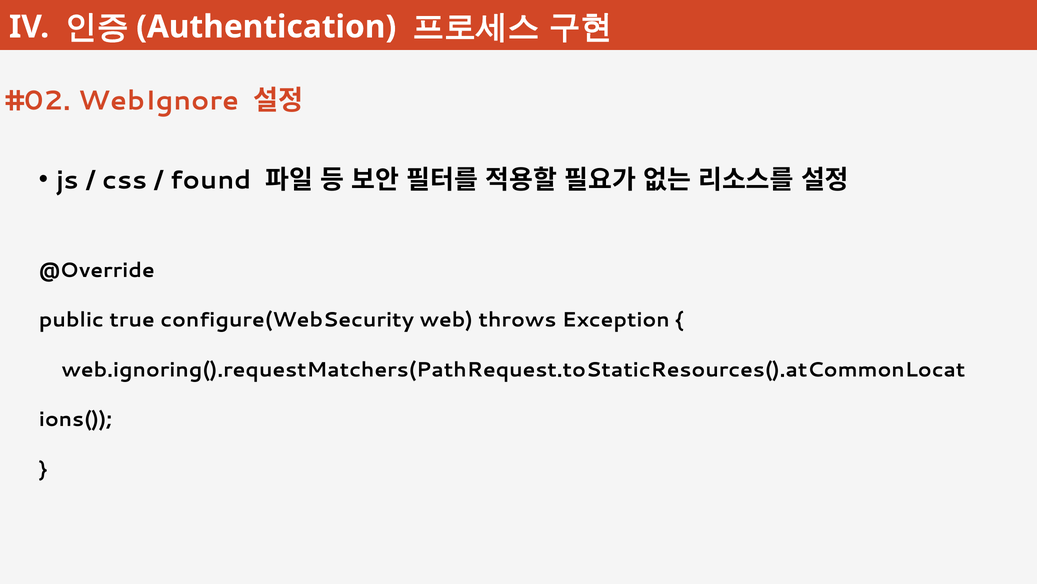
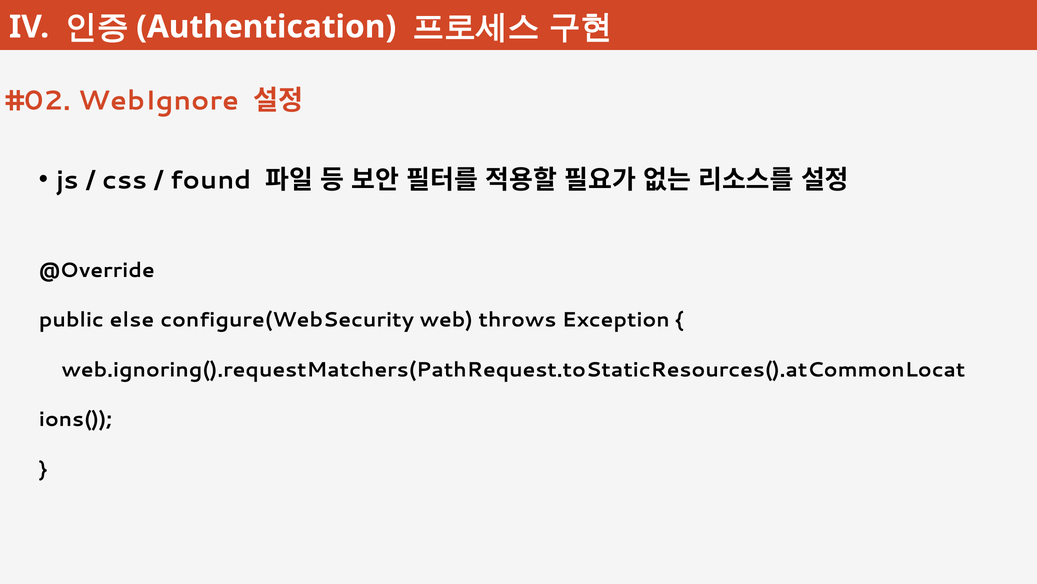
true: true -> else (132, 320)
